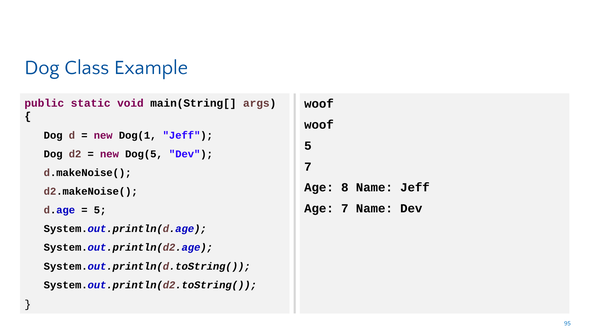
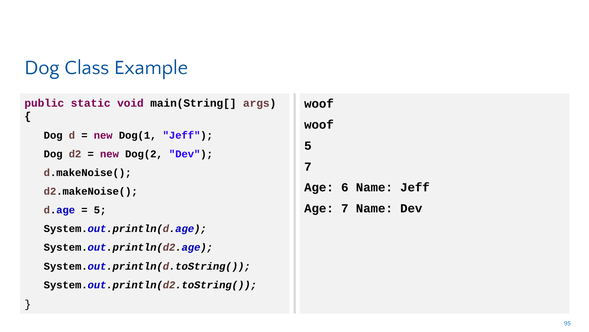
Dog(5: Dog(5 -> Dog(2 (144, 154)
8: 8 -> 6 (345, 187)
